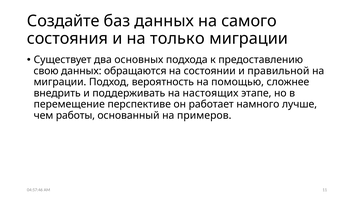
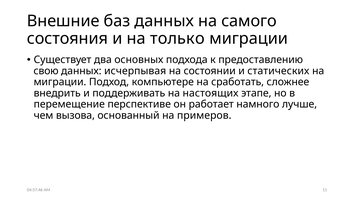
Создайте: Создайте -> Внешние (63, 21)
обращаются: обращаются -> исчерпывая (135, 71)
правильной: правильной -> статических (278, 71)
вероятность: вероятность -> компьютере (163, 82)
помощью: помощью -> сработать (238, 82)
работы: работы -> вызова (75, 115)
